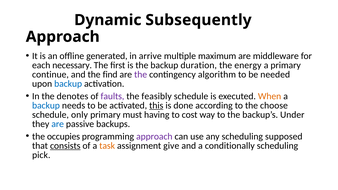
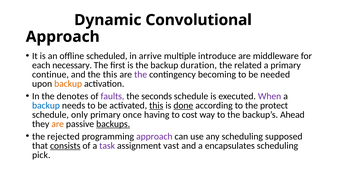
Subsequently: Subsequently -> Convolutional (199, 20)
generated: generated -> scheduled (107, 56)
maximum: maximum -> introduce (217, 56)
energy: energy -> related (248, 65)
the find: find -> this (110, 75)
algorithm: algorithm -> becoming (217, 75)
backup colour: blue -> orange (68, 84)
feasibly: feasibly -> seconds (157, 96)
When colour: orange -> purple (270, 96)
done underline: none -> present (183, 106)
choose: choose -> protect (274, 106)
must: must -> once (132, 115)
Under: Under -> Ahead (292, 115)
are colour: blue -> orange (58, 124)
backups underline: none -> present (113, 124)
occupies: occupies -> rejected (63, 136)
task colour: orange -> purple (107, 146)
give: give -> vast (171, 146)
conditionally: conditionally -> encapsulates (230, 146)
